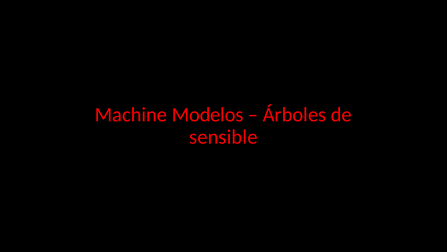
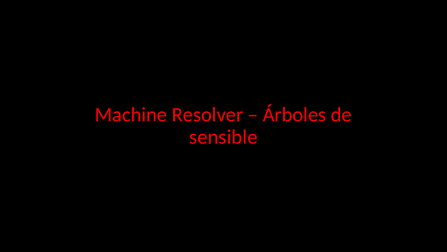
Modelos: Modelos -> Resolver (208, 115)
